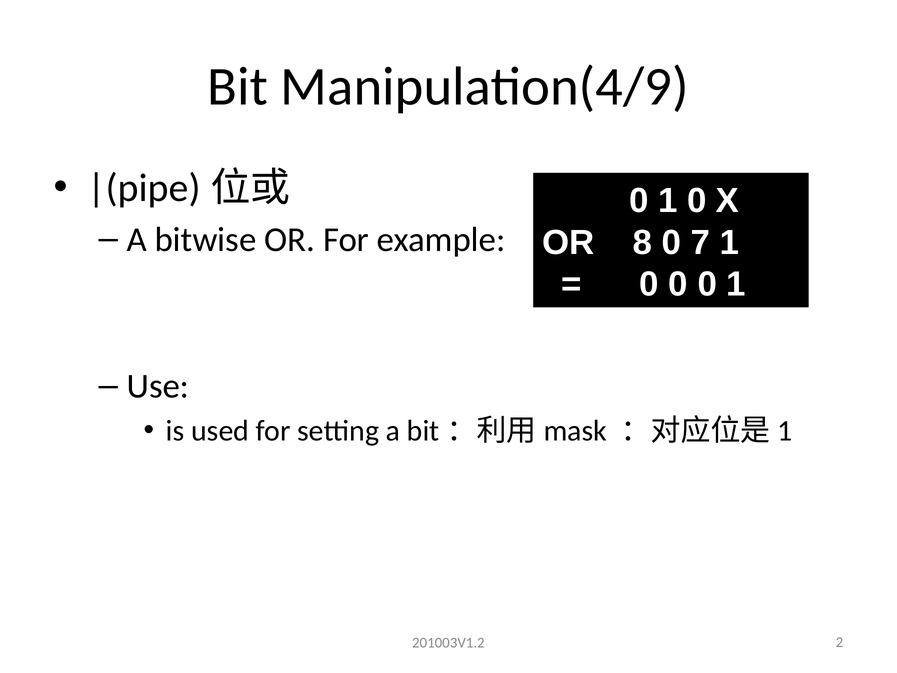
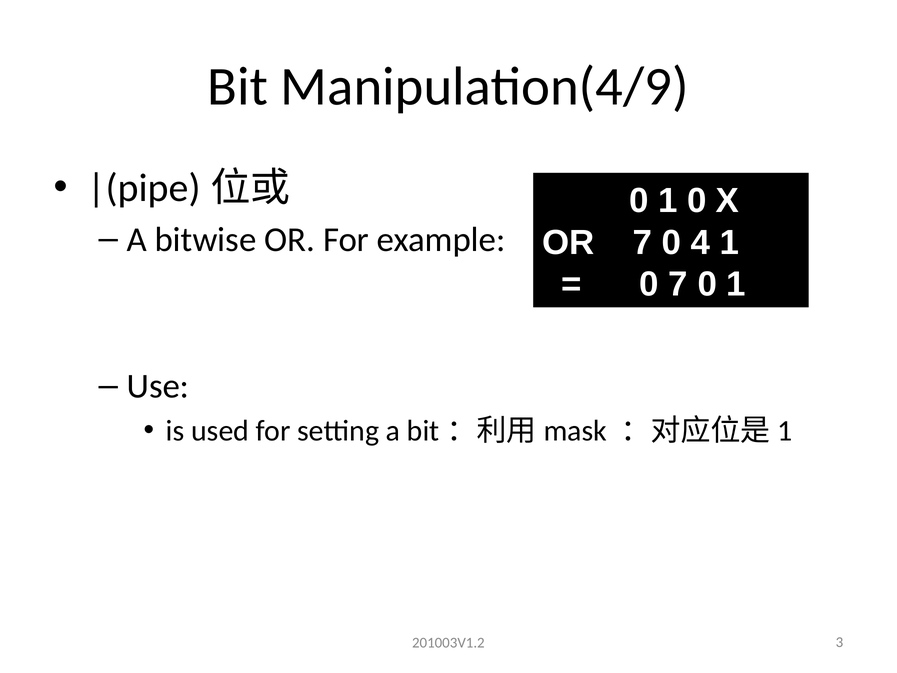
OR 8: 8 -> 7 (643, 242)
7: 7 -> 4 (701, 242)
0: 0 -> 7 (678, 284)
2: 2 -> 3 (839, 642)
